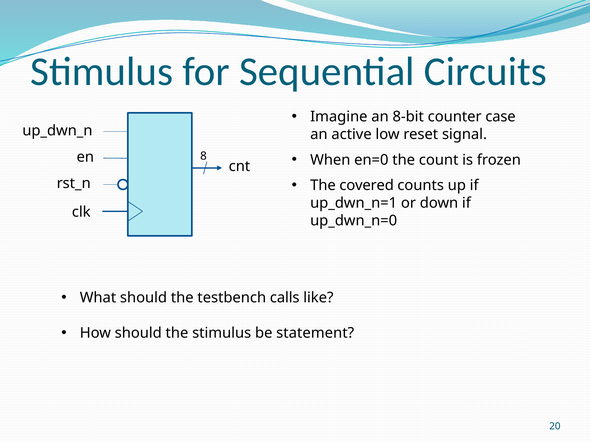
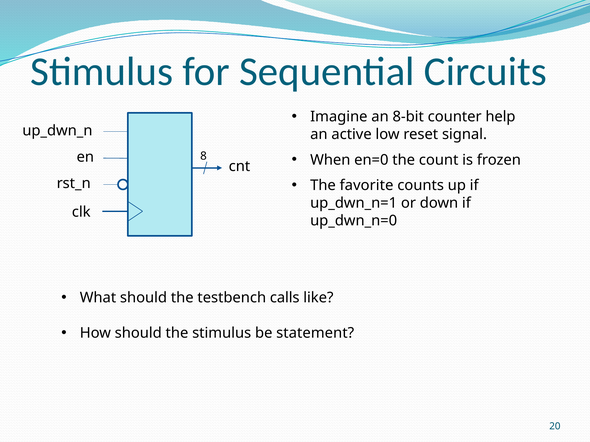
case: case -> help (500, 117)
covered: covered -> favorite (367, 186)
